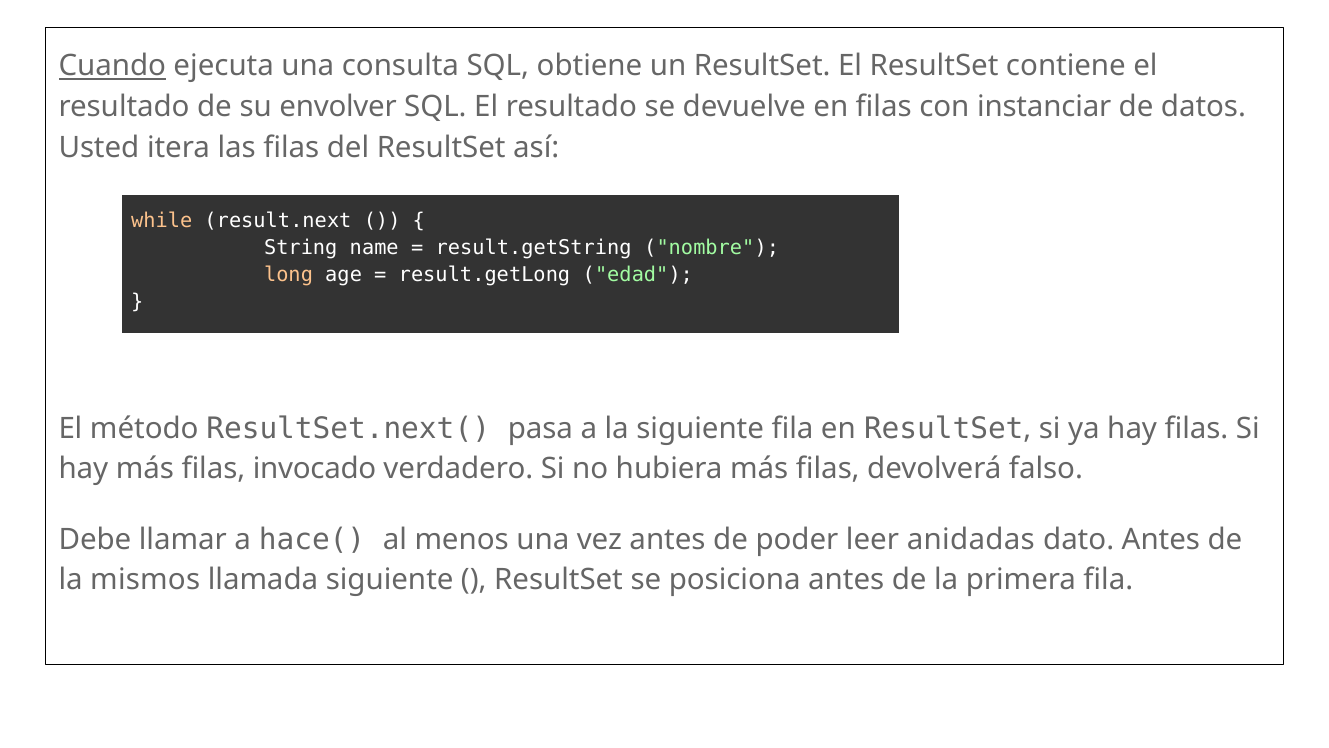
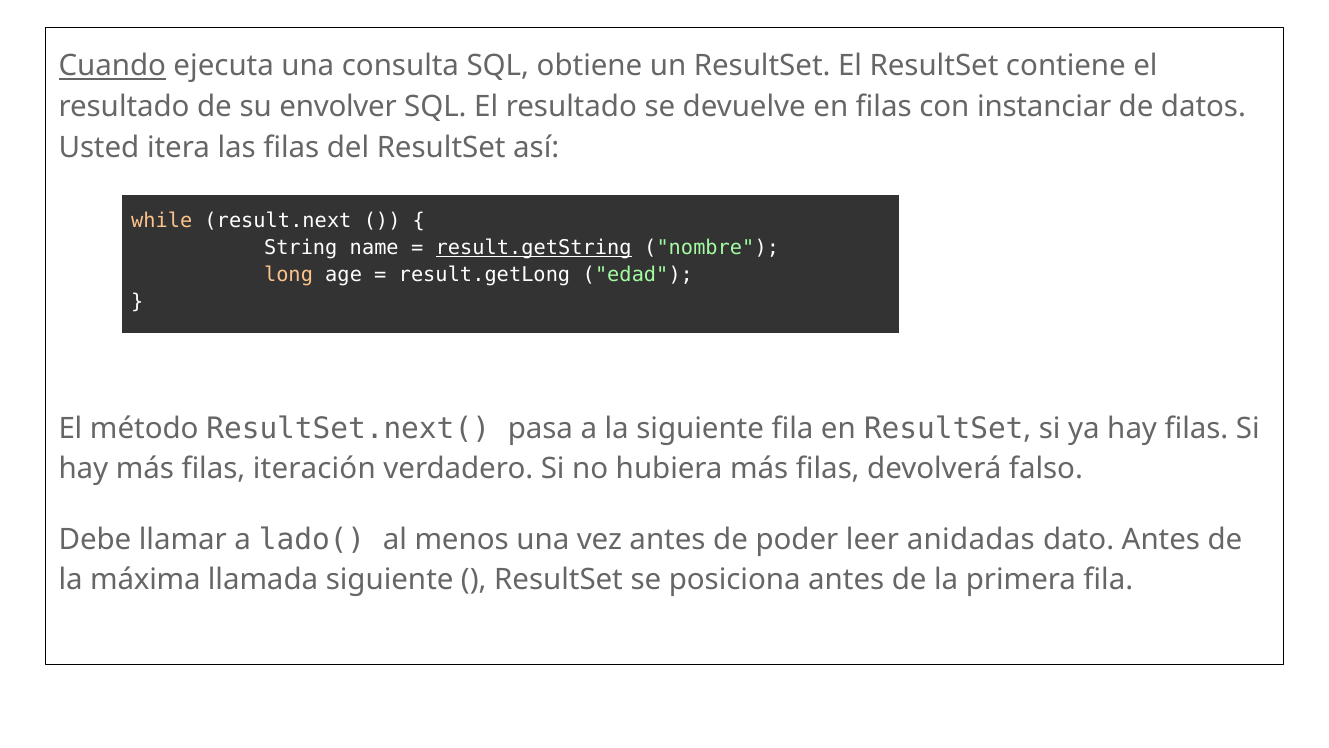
result.getString underline: none -> present (534, 247)
invocado: invocado -> iteración (314, 469)
hace(: hace( -> lado( (312, 539)
mismos: mismos -> máxima (145, 580)
